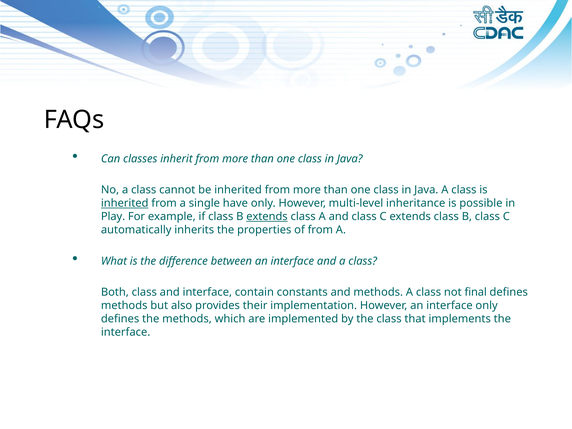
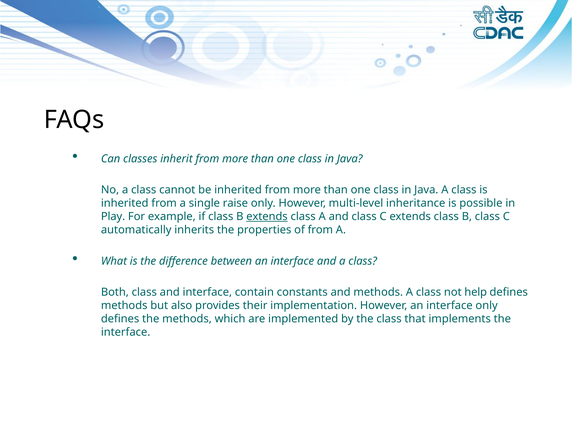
inherited underline: present -> none (125, 203)
have: have -> raise (235, 203)
final: final -> help (476, 292)
